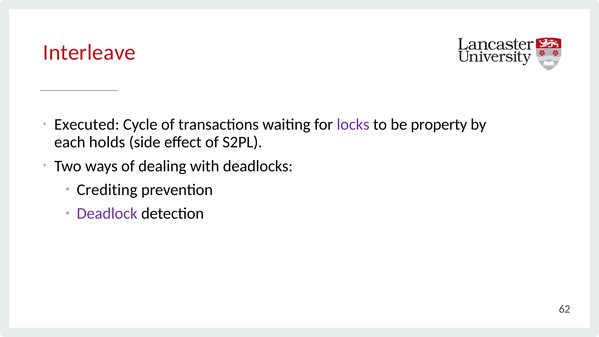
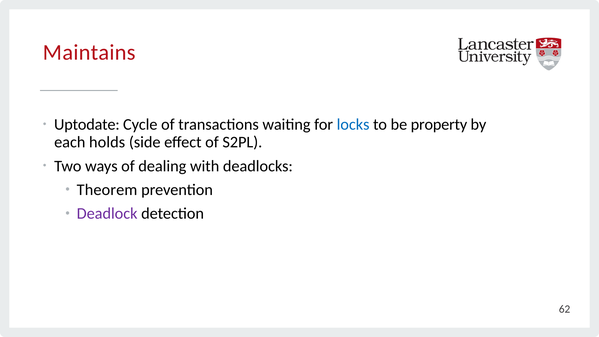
Interleave: Interleave -> Maintains (89, 52)
Executed: Executed -> Uptodate (87, 125)
locks colour: purple -> blue (353, 125)
Crediting: Crediting -> Theorem (107, 190)
